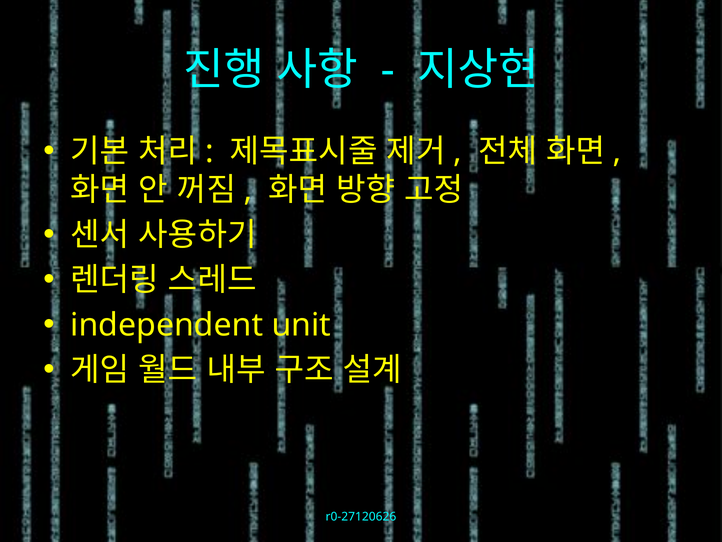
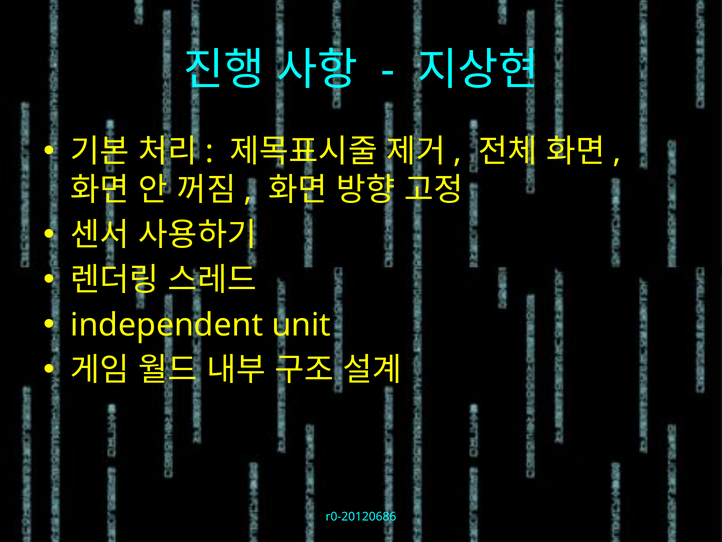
r0-27120626: r0-27120626 -> r0-20120686 (361, 516)
